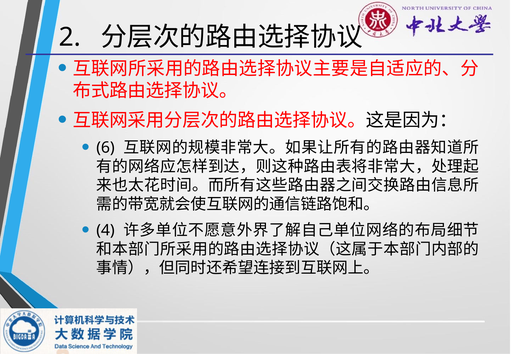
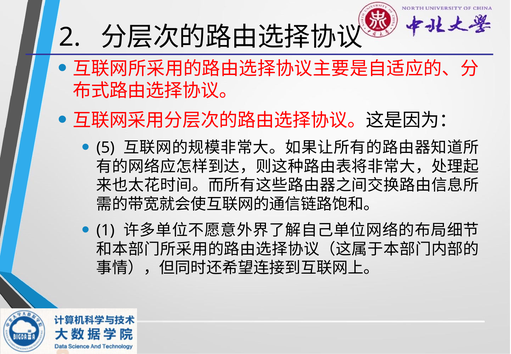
6: 6 -> 5 (105, 148)
4: 4 -> 1 (105, 230)
